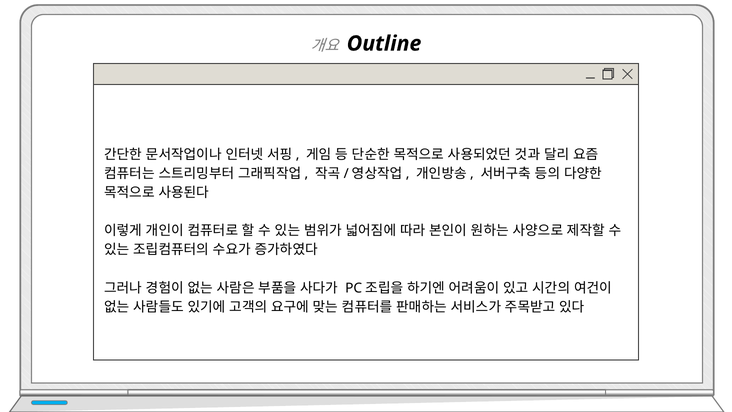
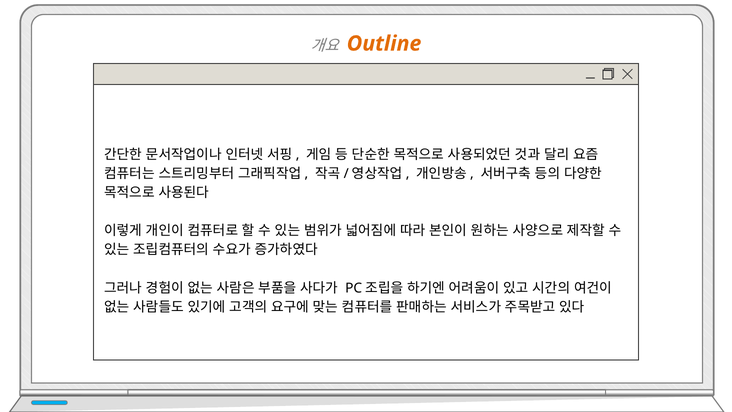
Outline colour: black -> orange (384, 44)
